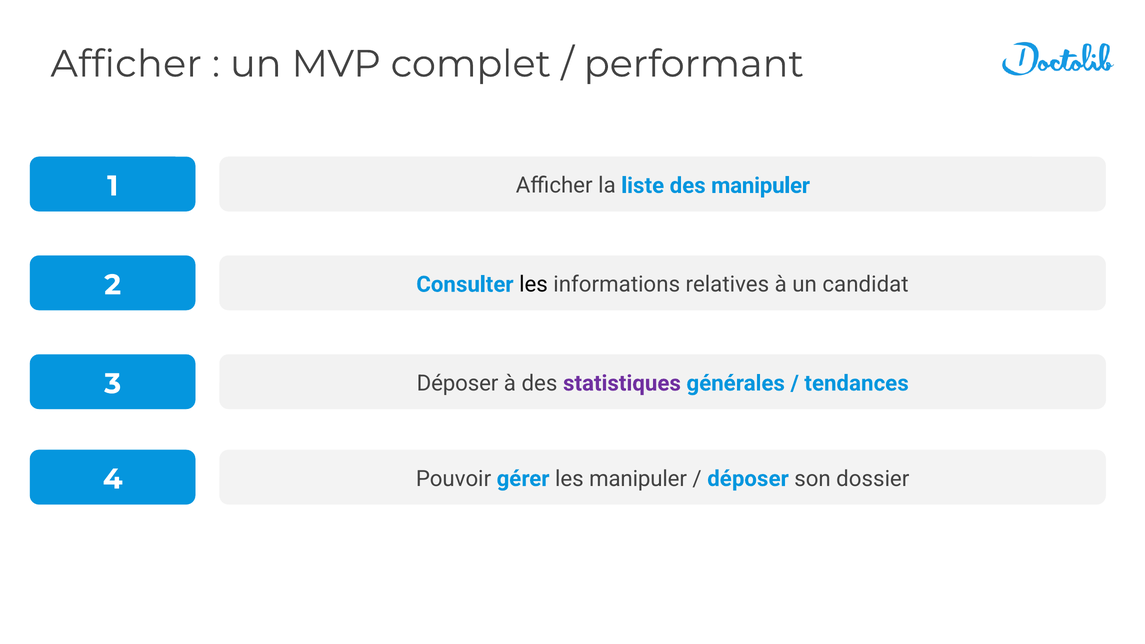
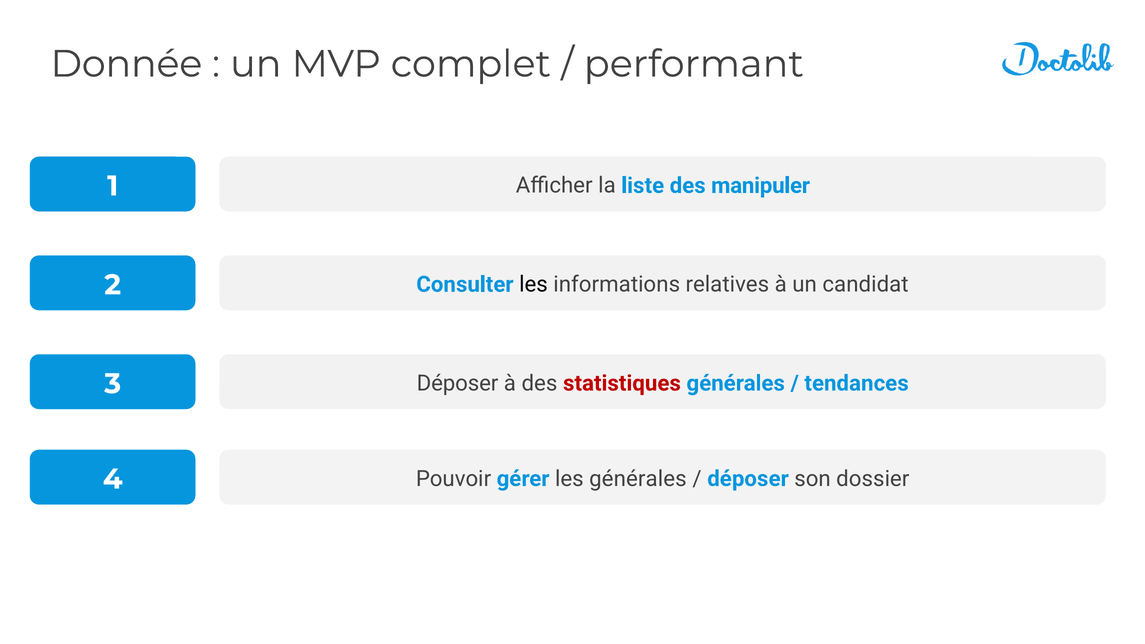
Afficher: Afficher -> Donnée (126, 64)
statistiques colour: purple -> red (622, 383)
les manipuler: manipuler -> générales (638, 479)
